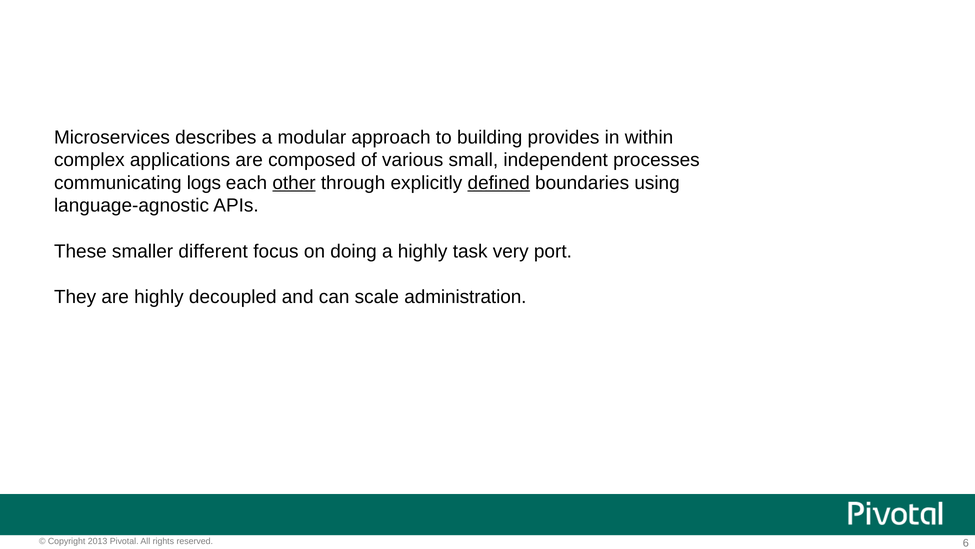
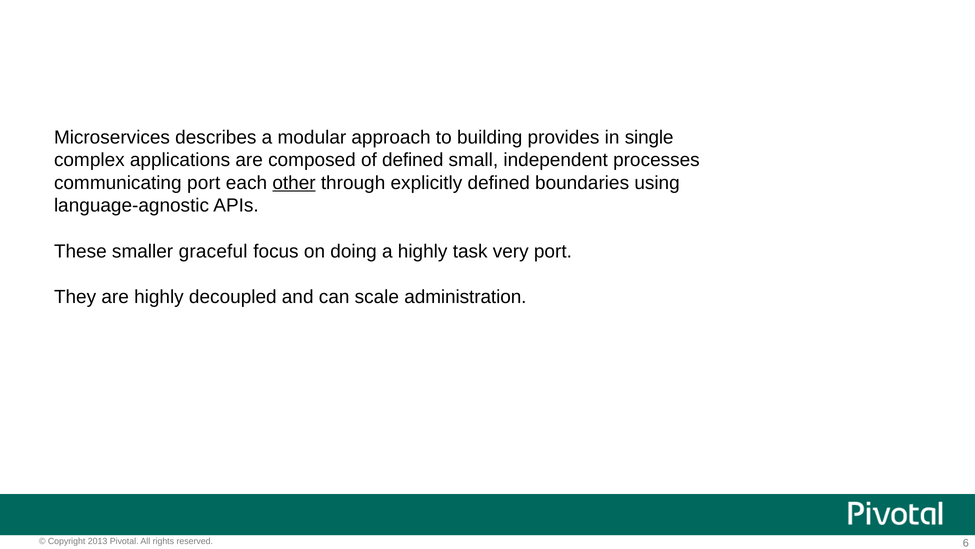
within: within -> single (649, 137)
of various: various -> defined (413, 160)
communicating logs: logs -> port (204, 183)
defined underline: present -> none (499, 183)
different: different -> graceful (213, 251)
